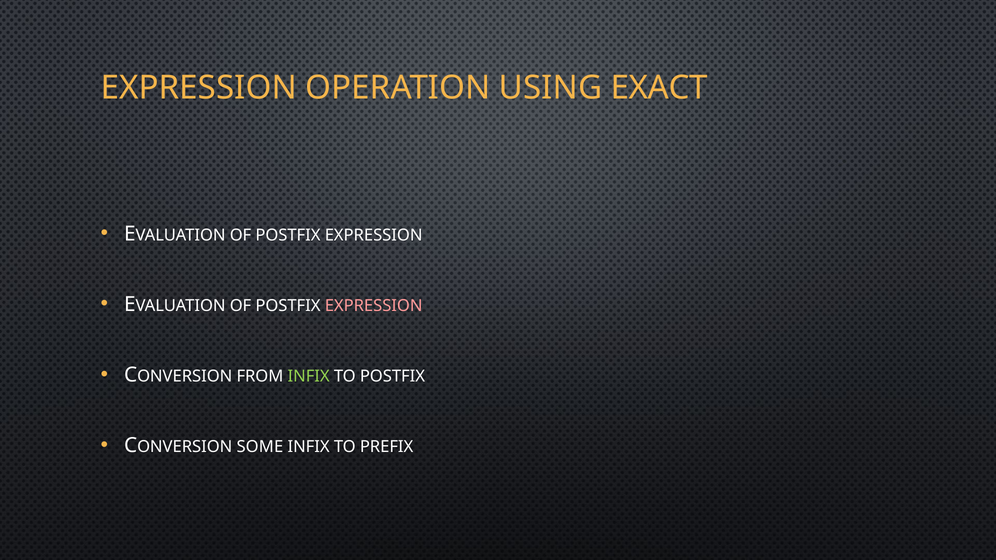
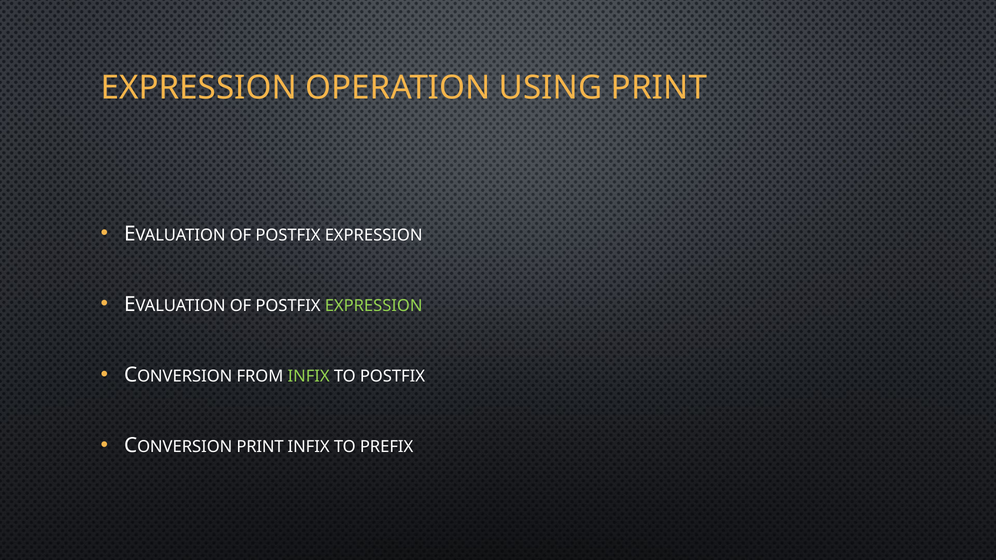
USING EXACT: EXACT -> PRINT (659, 88)
EXPRESSION colour: pink -> light green (374, 306)
SOME: SOME -> PRINT (260, 447)
